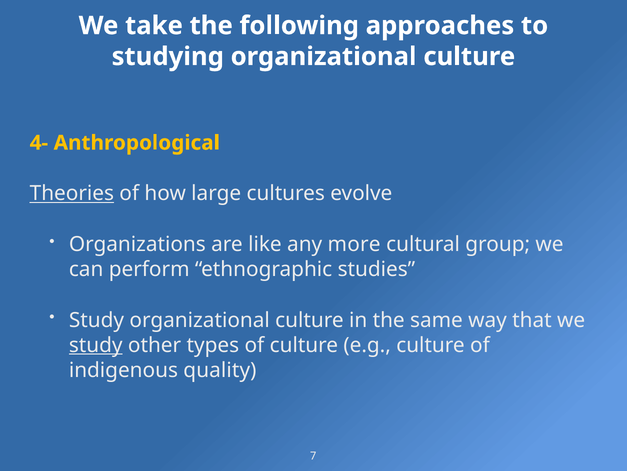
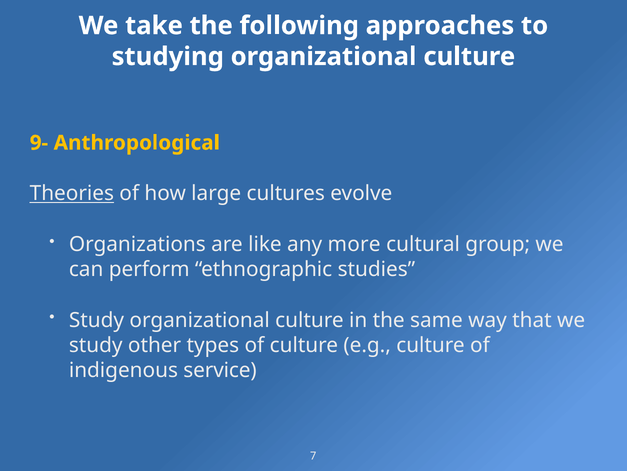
4-: 4- -> 9- (39, 143)
study underline: present -> none (96, 345)
quality: quality -> service (220, 370)
